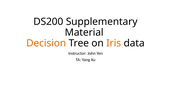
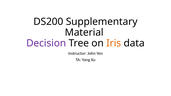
Decision colour: orange -> purple (46, 43)
